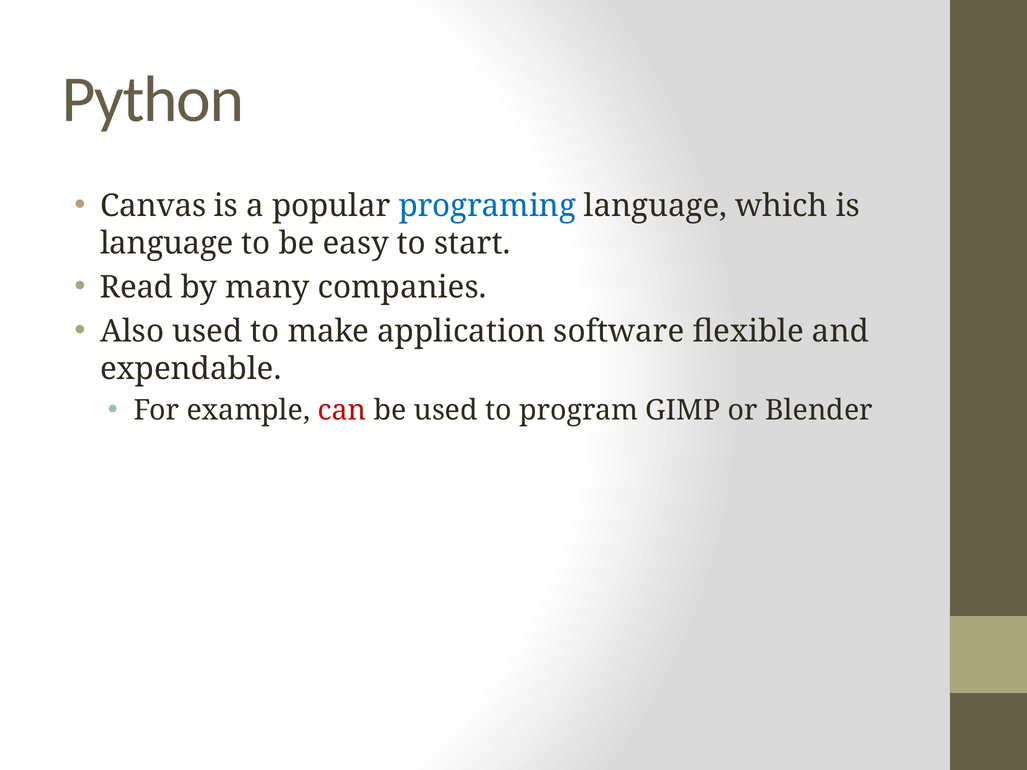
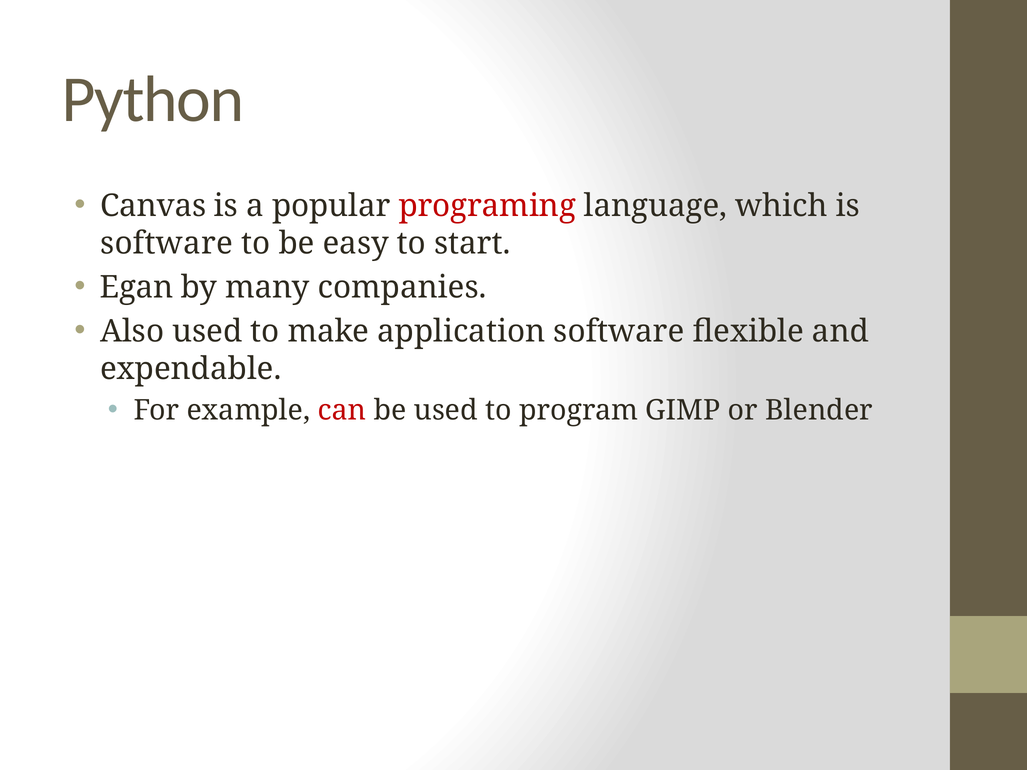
programing colour: blue -> red (487, 206)
language: language -> software (167, 244)
Read: Read -> Egan (137, 287)
